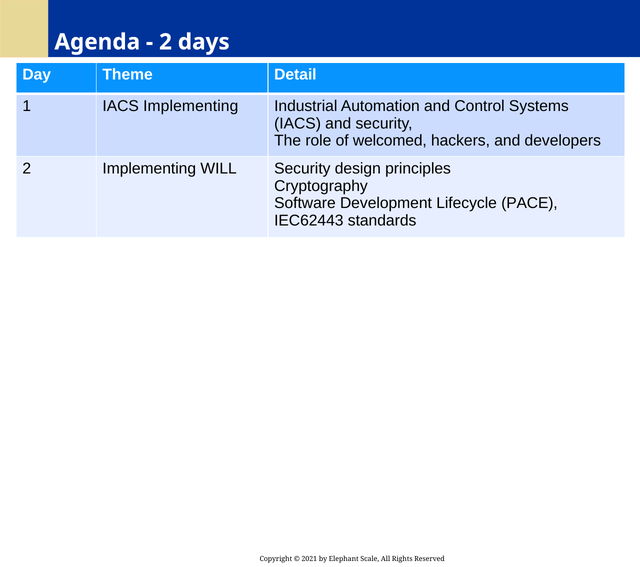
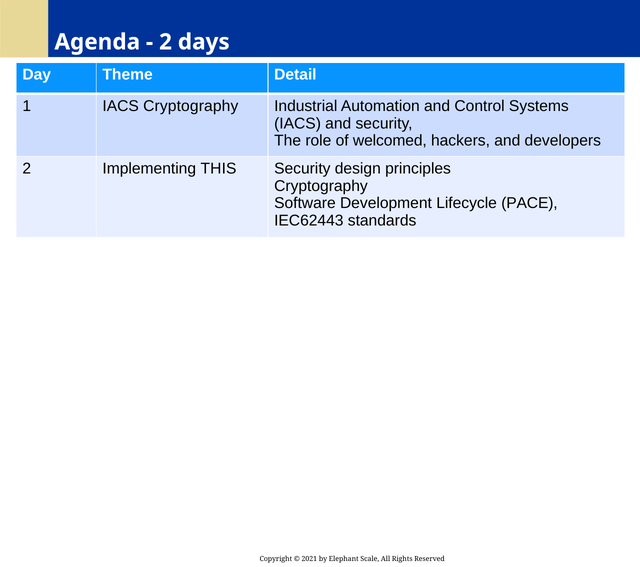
IACS Implementing: Implementing -> Cryptography (191, 106)
WILL: WILL -> THIS (219, 168)
